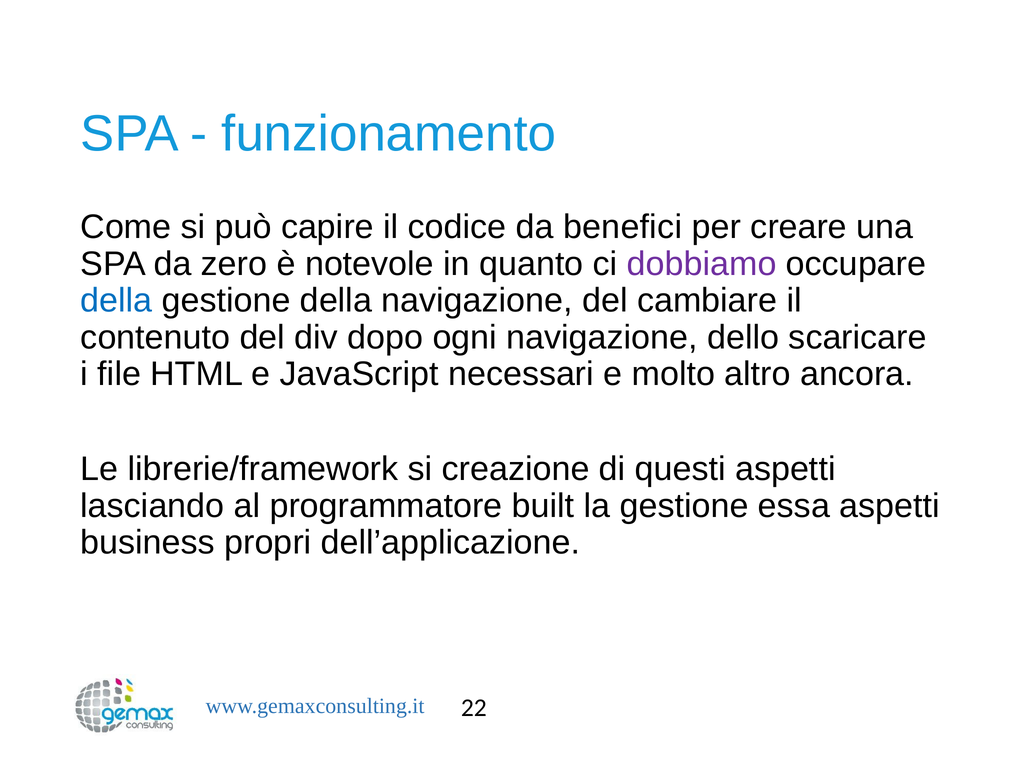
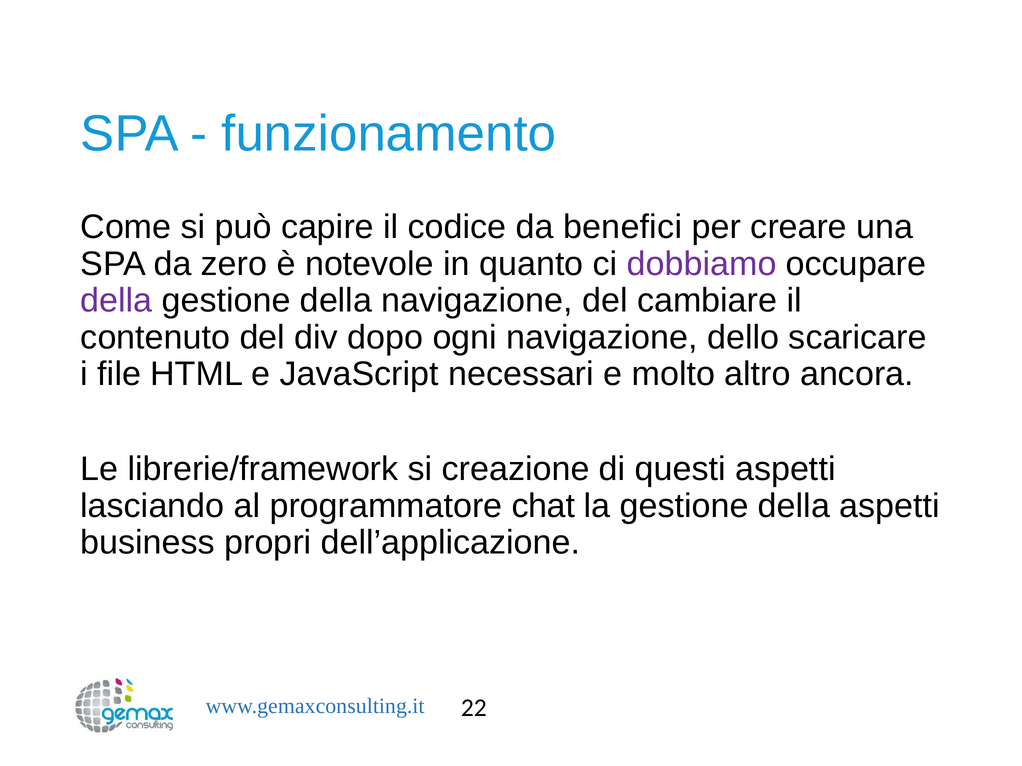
della colour: blue -> purple (116, 301)
built: built -> chat (543, 506)
la gestione essa: essa -> della (794, 506)
